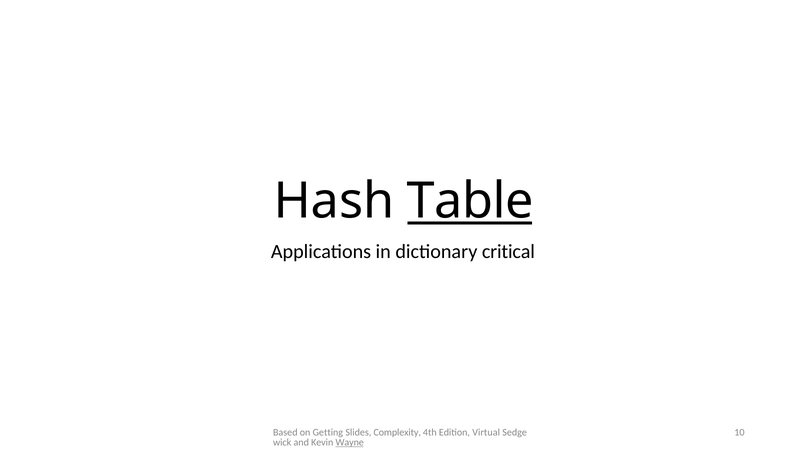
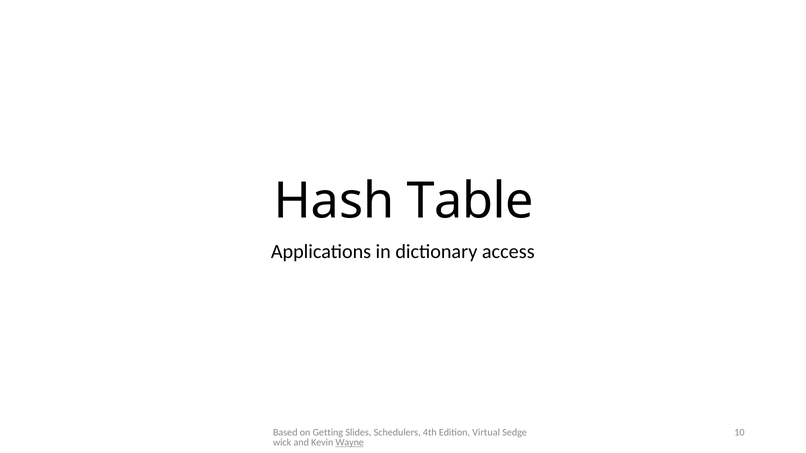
Table underline: present -> none (470, 201)
critical: critical -> access (508, 252)
Complexity: Complexity -> Schedulers (397, 433)
